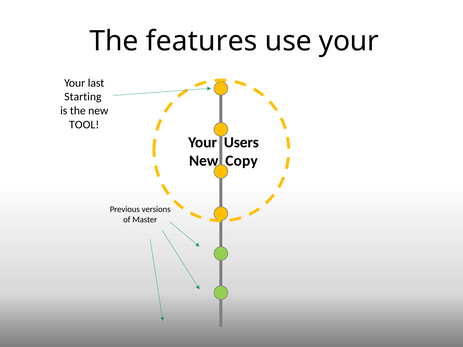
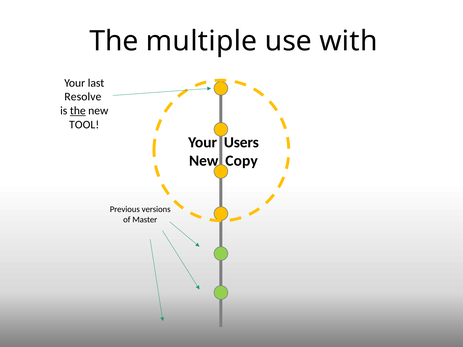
features: features -> multiple (202, 41)
use your: your -> with (349, 41)
Starting: Starting -> Resolve (83, 97)
the underline: none -> present (78, 111)
